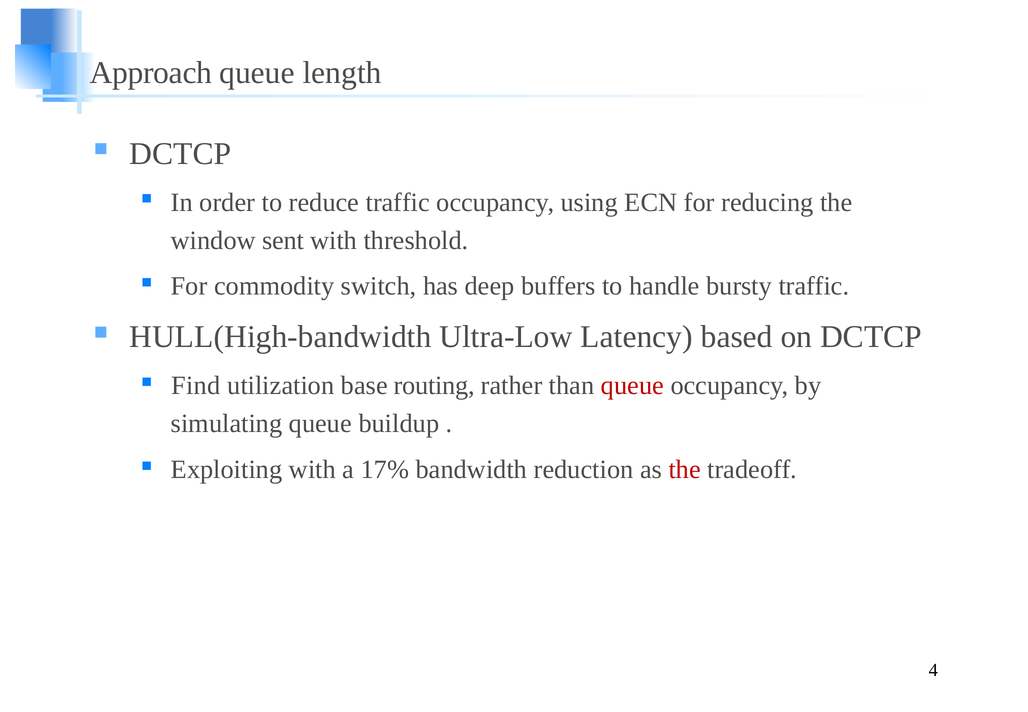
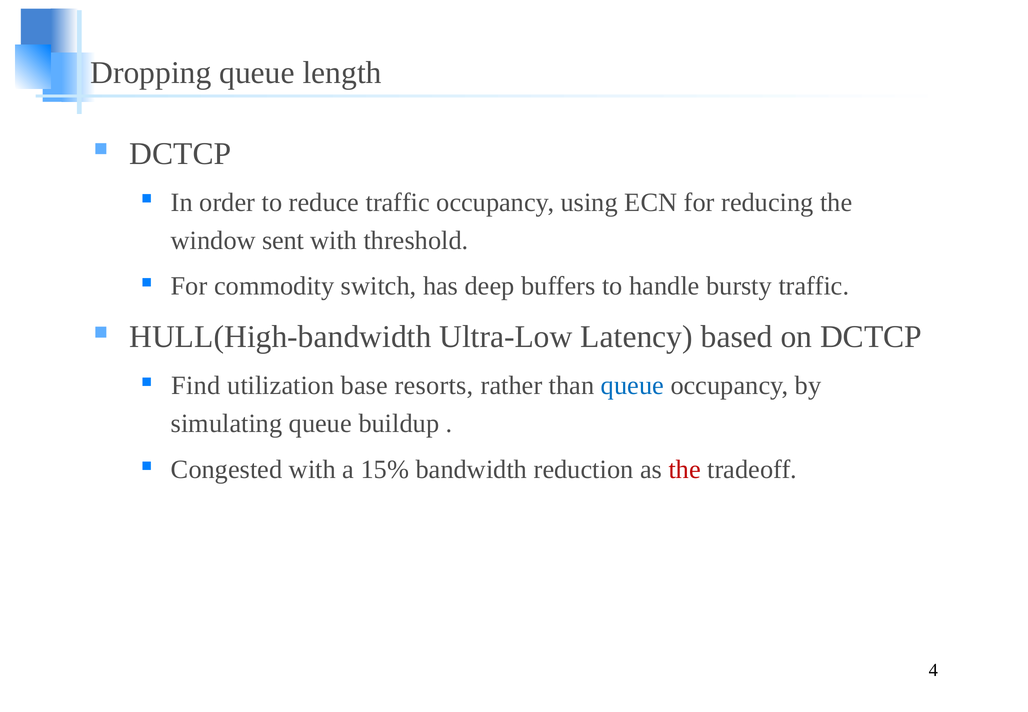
Approach: Approach -> Dropping (151, 73)
routing: routing -> resorts (434, 385)
queue colour: red -> blue (632, 385)
Exploiting: Exploiting -> Congested (227, 469)
17%: 17% -> 15% (385, 469)
